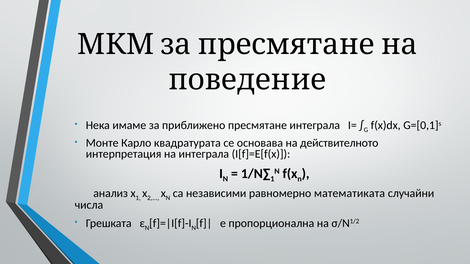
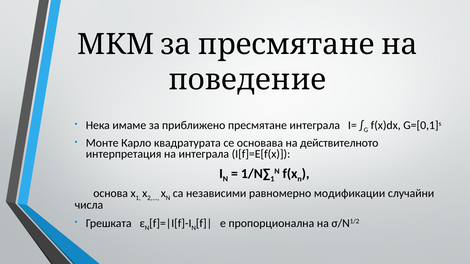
анализ: анализ -> основа (111, 194)
математиката: математиката -> модификации (350, 194)
